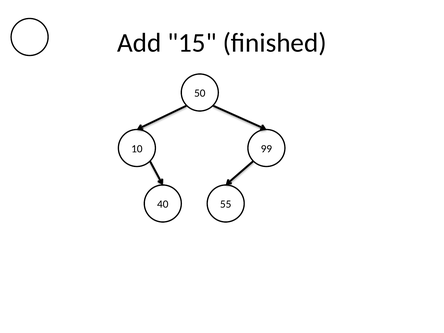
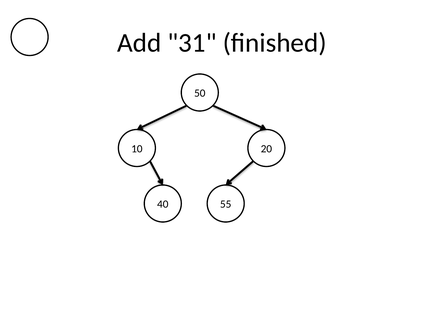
15: 15 -> 31 (192, 43)
99: 99 -> 20 (266, 149)
